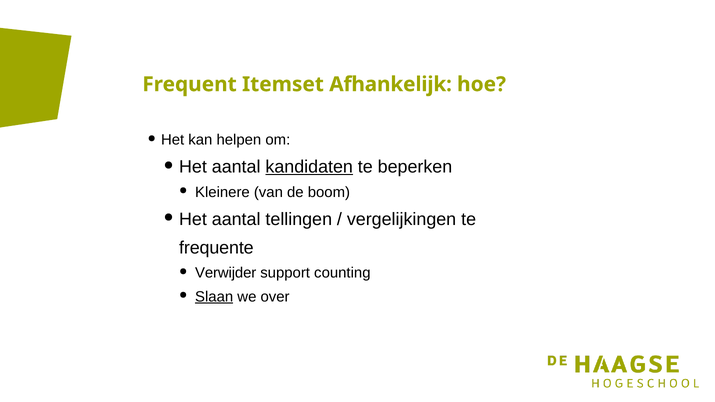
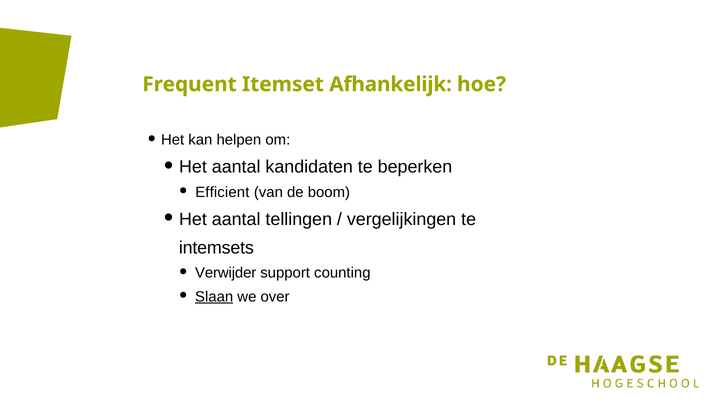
kandidaten underline: present -> none (309, 167)
Kleinere: Kleinere -> Efficient (222, 192)
frequente: frequente -> intemsets (216, 248)
